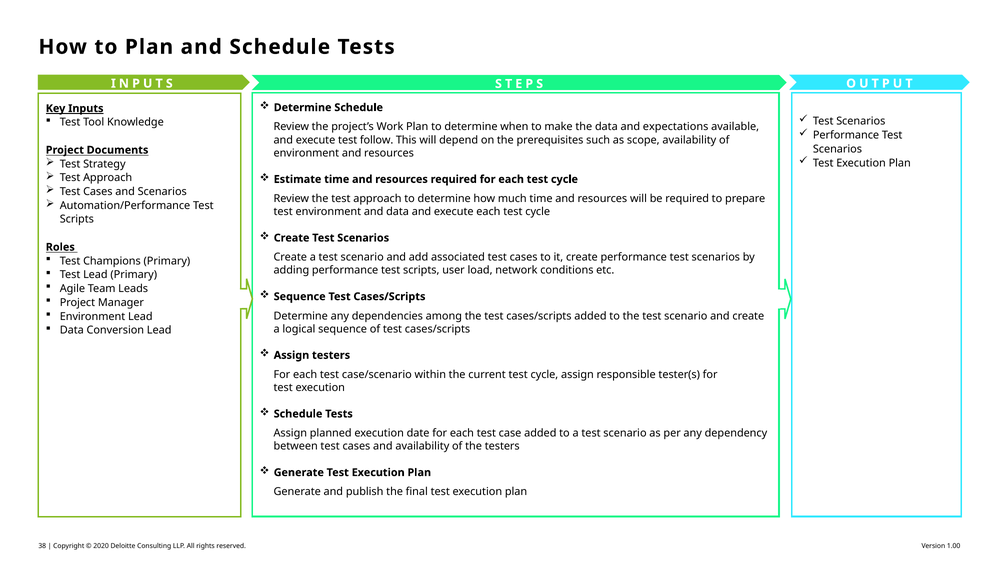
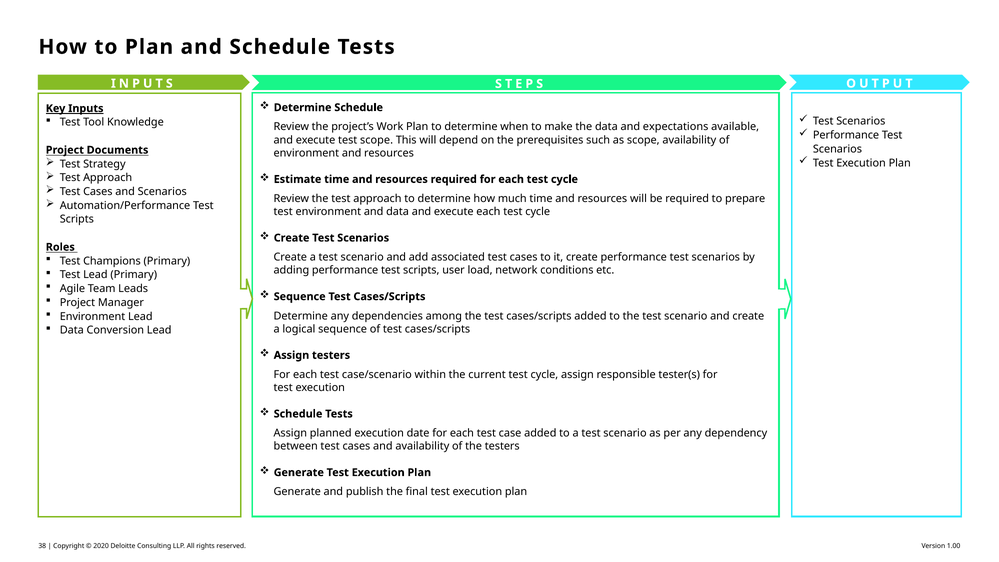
test follow: follow -> scope (377, 140)
